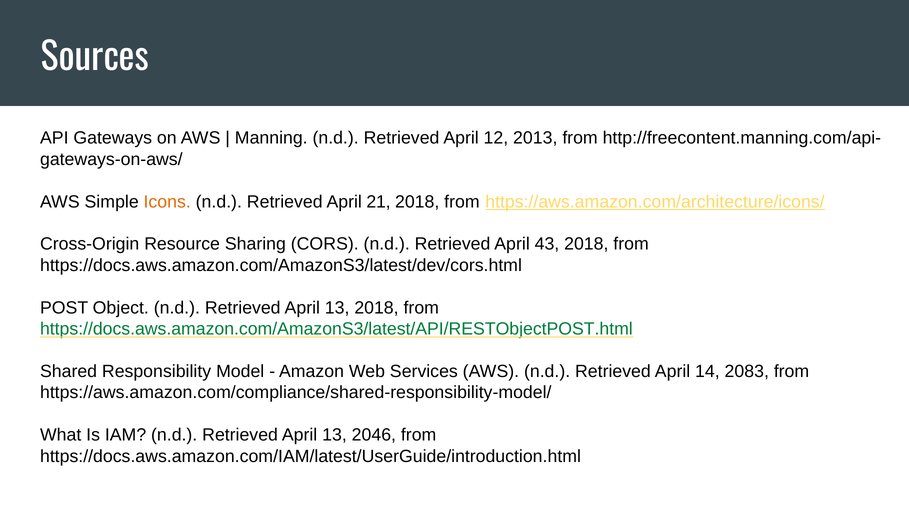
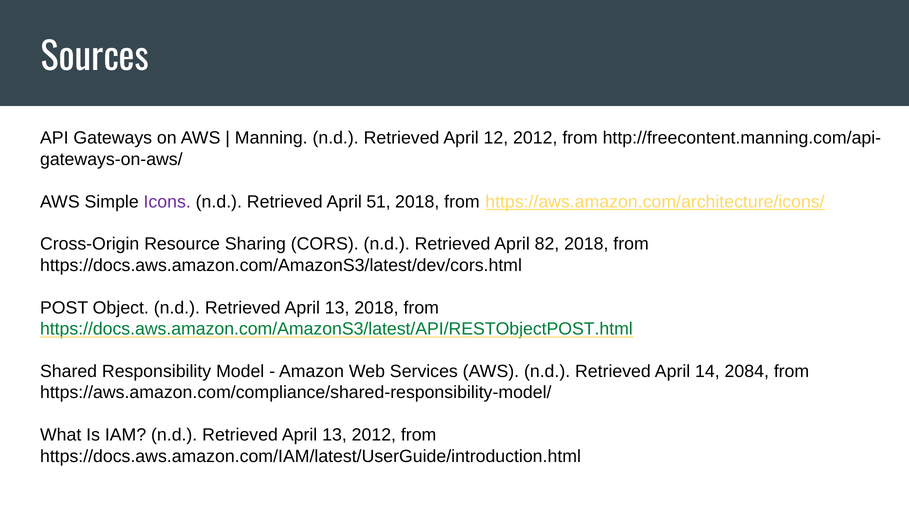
12 2013: 2013 -> 2012 (535, 138)
Icons colour: orange -> purple (167, 202)
21: 21 -> 51 (379, 202)
43: 43 -> 82 (547, 244)
2083: 2083 -> 2084 (747, 372)
13 2046: 2046 -> 2012 (374, 435)
